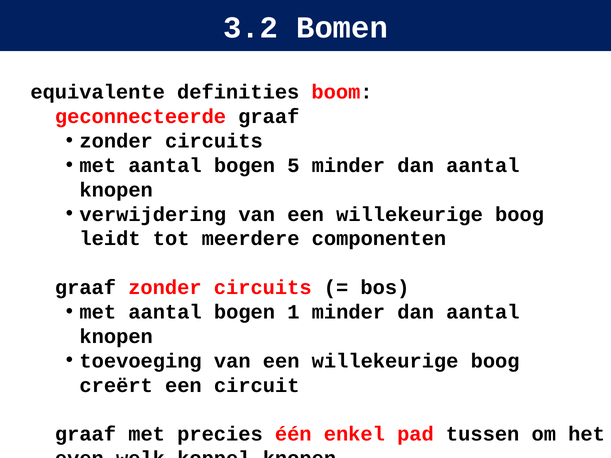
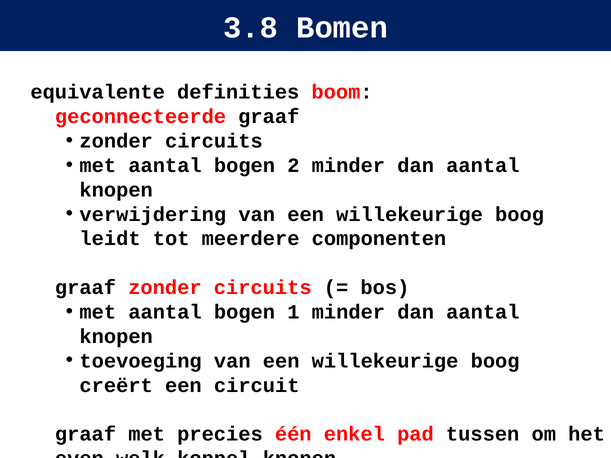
3.2: 3.2 -> 3.8 (251, 28)
5: 5 -> 2 (293, 166)
